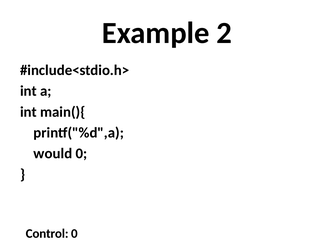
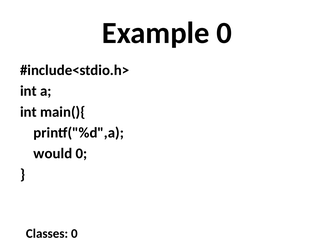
Example 2: 2 -> 0 (224, 33)
Control: Control -> Classes (47, 233)
